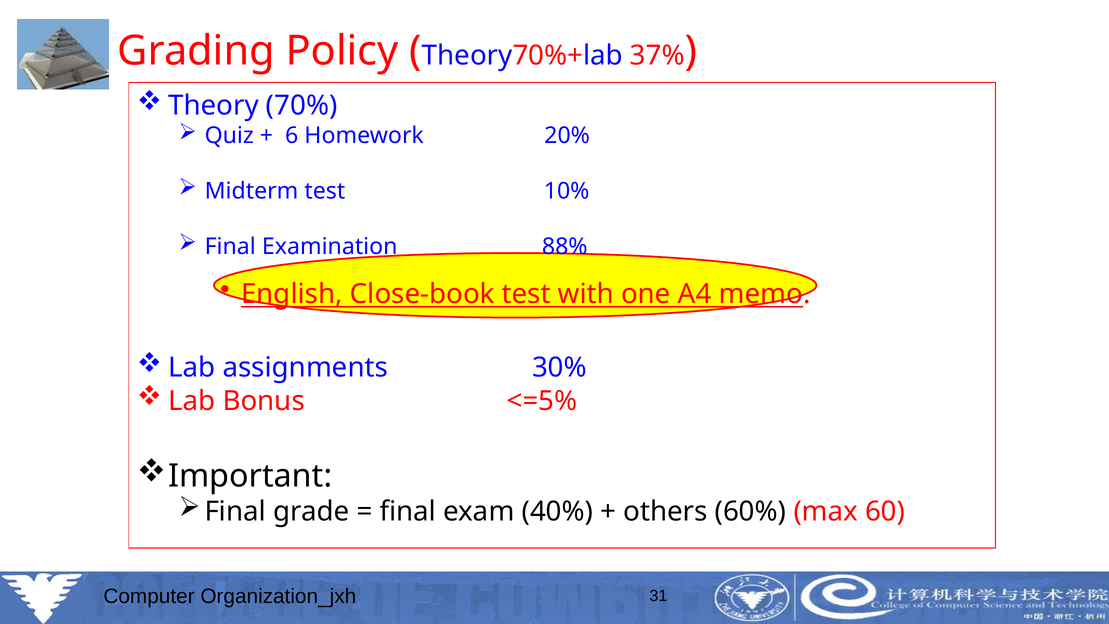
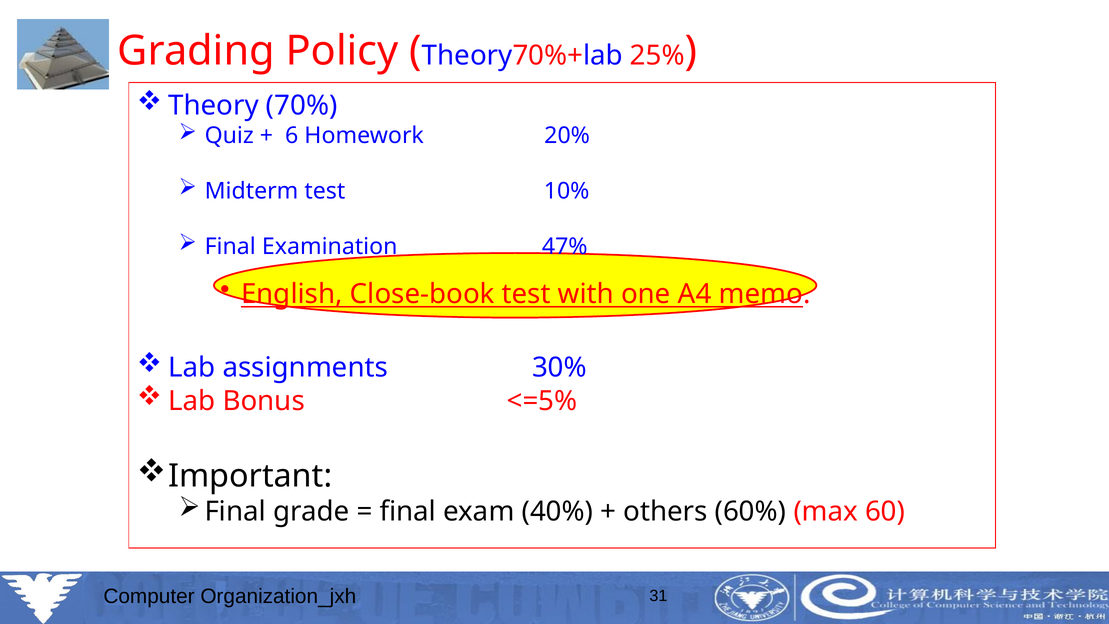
37%: 37% -> 25% (657, 55)
88%: 88% -> 47% (565, 247)
